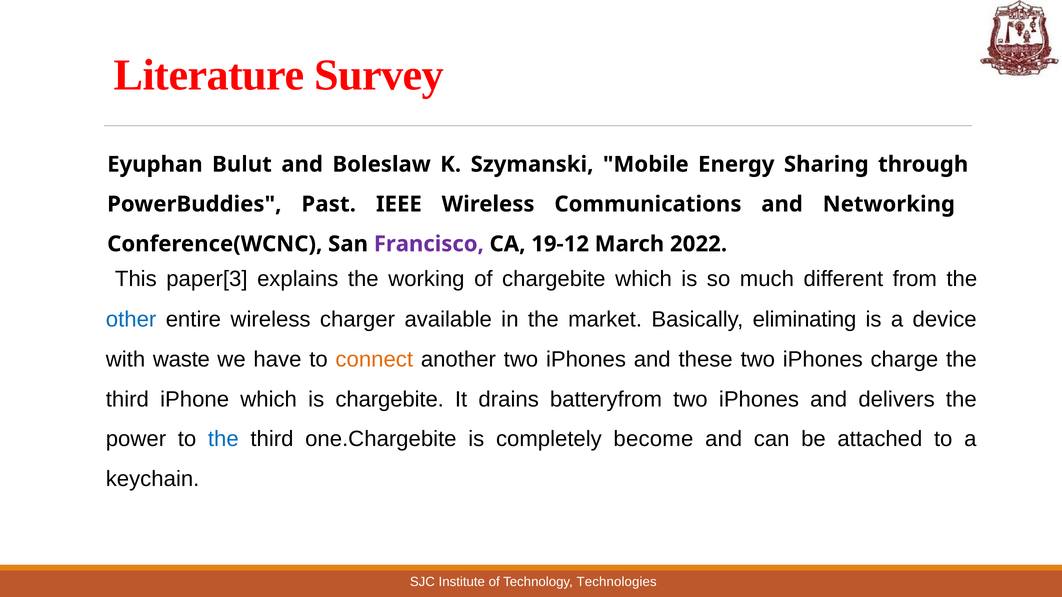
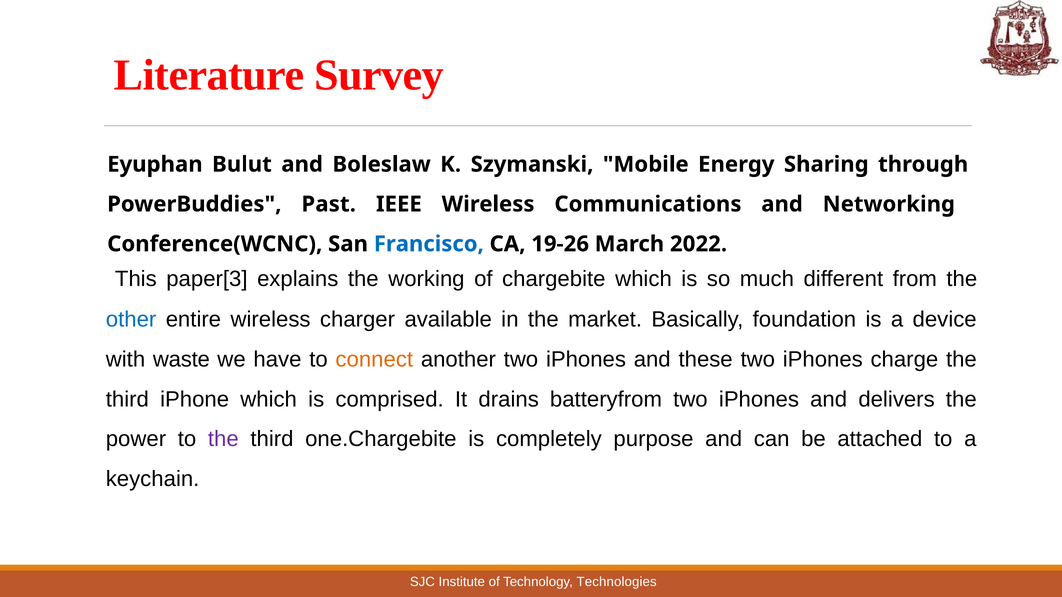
Francisco colour: purple -> blue (429, 244)
19-12: 19-12 -> 19-26 (560, 244)
eliminating: eliminating -> foundation (804, 320)
is chargebite: chargebite -> comprised (390, 400)
the colour: blue -> purple (223, 439)
become: become -> purpose (654, 439)
